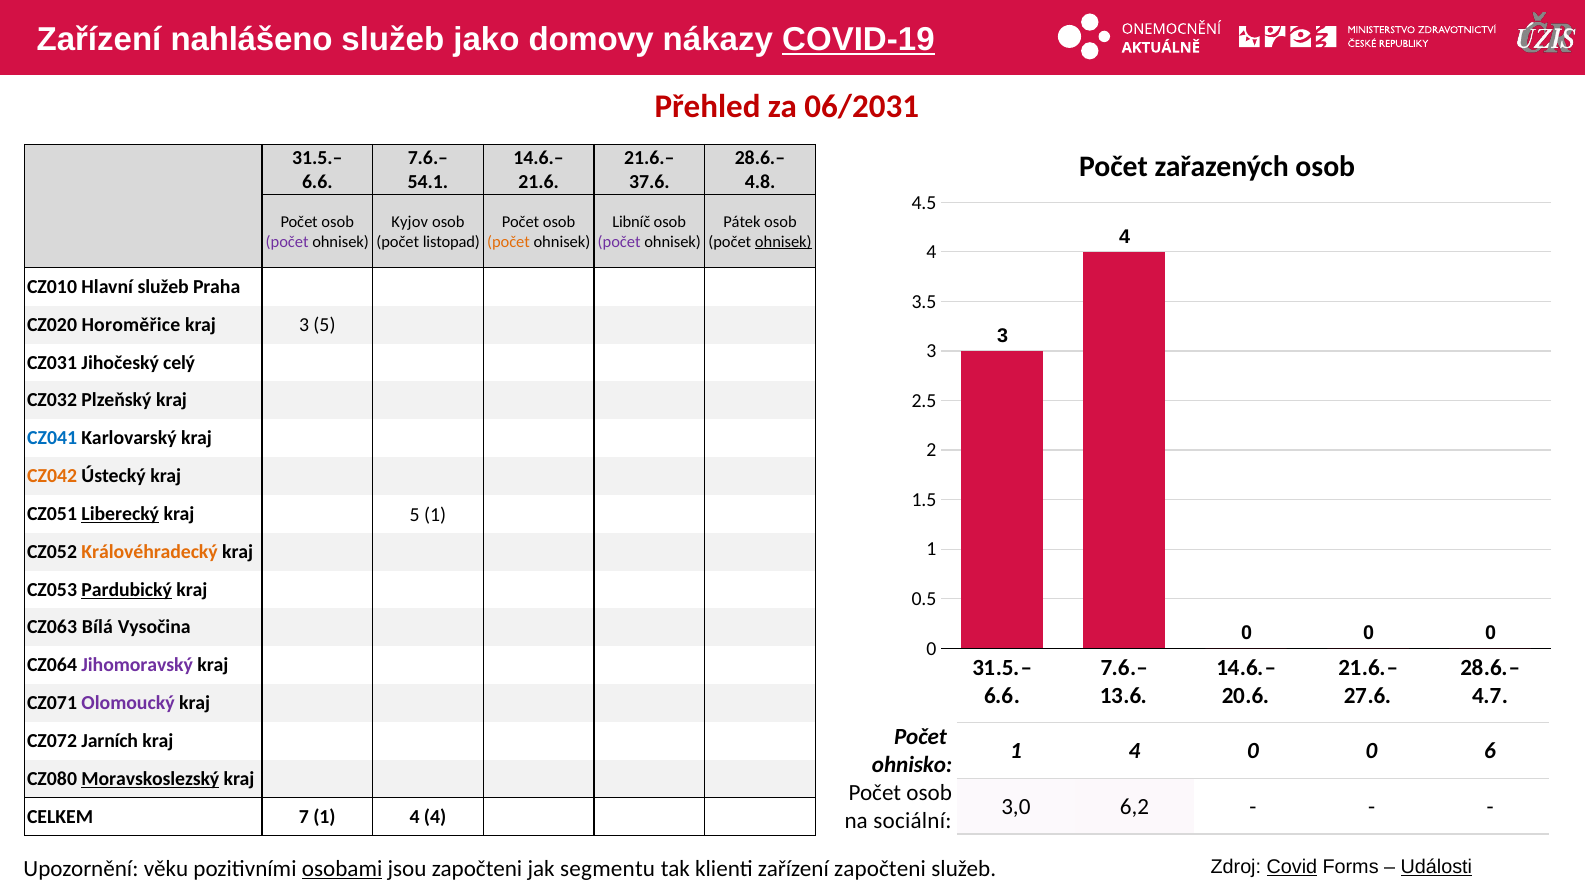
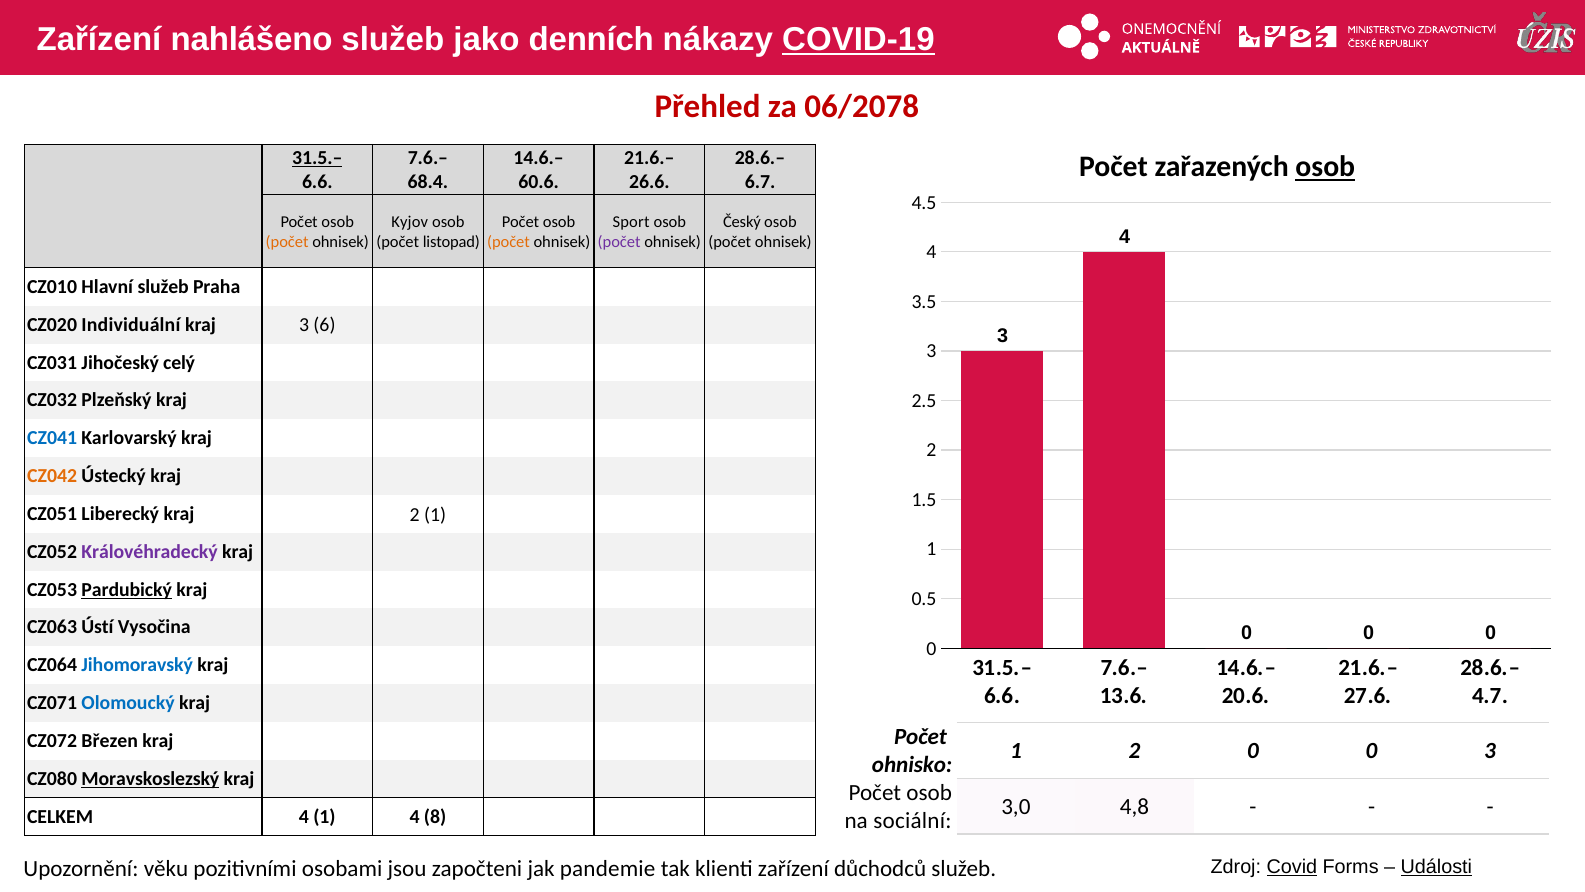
domovy: domovy -> denních (591, 39)
06/2031: 06/2031 -> 06/2078 (862, 106)
31.5.– underline: none -> present (317, 158)
osob underline: none -> present (1325, 167)
54.1: 54.1 -> 68.4 (428, 182)
21.6: 21.6 -> 60.6 (539, 182)
37.6: 37.6 -> 26.6 (649, 182)
4.8: 4.8 -> 6.7 (760, 182)
Libníč: Libníč -> Sport (631, 222)
Pátek: Pátek -> Český (742, 222)
počet colour: purple -> orange (287, 242)
ohnisek underline: present -> none (783, 242)
Horoměřice: Horoměřice -> Individuální (131, 325)
3 5: 5 -> 6 (324, 325)
Liberecký underline: present -> none (120, 514)
kraj 5: 5 -> 2 (415, 514)
Královéhradecký colour: orange -> purple (150, 552)
Bílá: Bílá -> Ústí (98, 627)
Jihomoravský colour: purple -> blue (137, 665)
Olomoucký colour: purple -> blue (128, 703)
Jarních: Jarních -> Březen (110, 741)
4: 4 -> 2 (1134, 751)
0 6: 6 -> 3 (1490, 751)
6,2: 6,2 -> 4,8 (1134, 806)
CELKEM 7: 7 -> 4 (304, 817)
4 4: 4 -> 8 (435, 817)
osobami underline: present -> none (342, 868)
segmentu: segmentu -> pandemie (608, 868)
zařízení započteni: započteni -> důchodců (880, 868)
